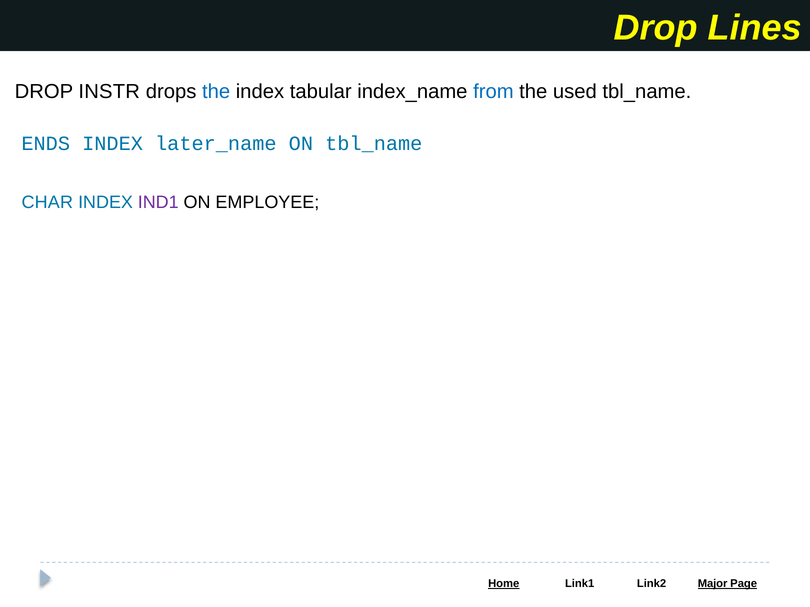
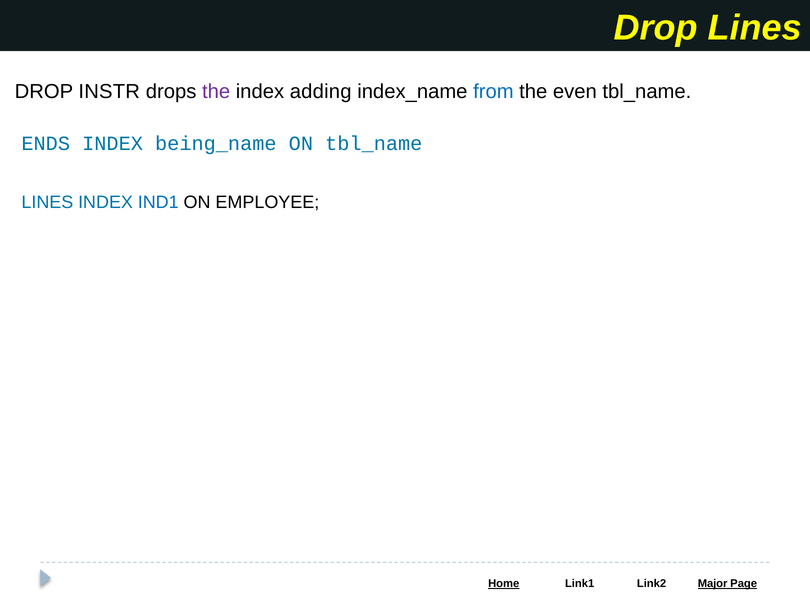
the colour: blue -> purple (216, 92)
tabular: tabular -> adding (321, 92)
used: used -> even (575, 92)
later_name: later_name -> being_name (216, 144)
CHAR: CHAR -> LINES (47, 202)
IND1 colour: purple -> blue (158, 202)
